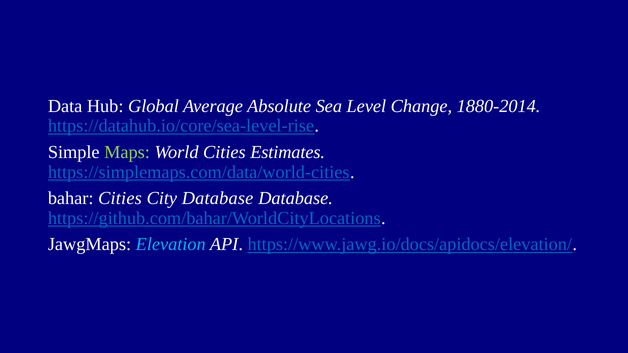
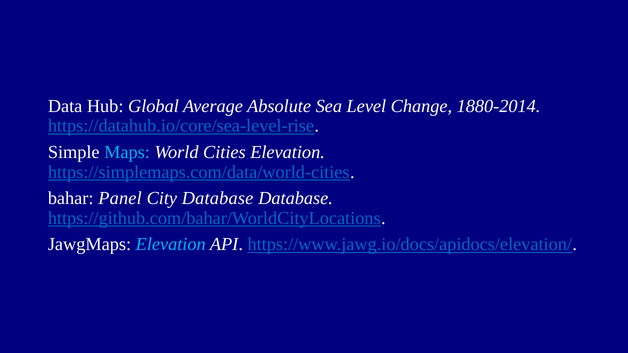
Maps colour: light green -> light blue (127, 152)
Cities Estimates: Estimates -> Elevation (288, 152)
bahar Cities: Cities -> Panel (120, 198)
